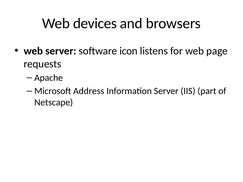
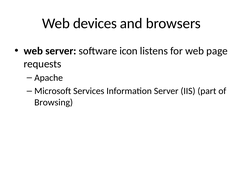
Address: Address -> Services (89, 91)
Netscape: Netscape -> Browsing (54, 102)
